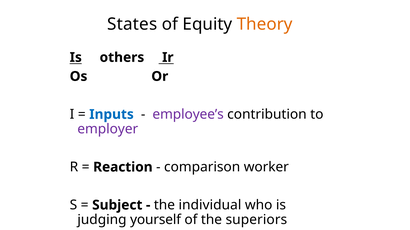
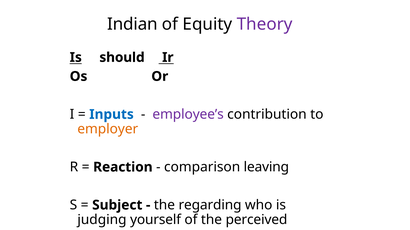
States: States -> Indian (132, 24)
Theory colour: orange -> purple (265, 24)
others: others -> should (122, 58)
employer colour: purple -> orange (108, 129)
worker: worker -> leaving (266, 167)
individual: individual -> regarding (210, 206)
superiors: superiors -> perceived (256, 220)
